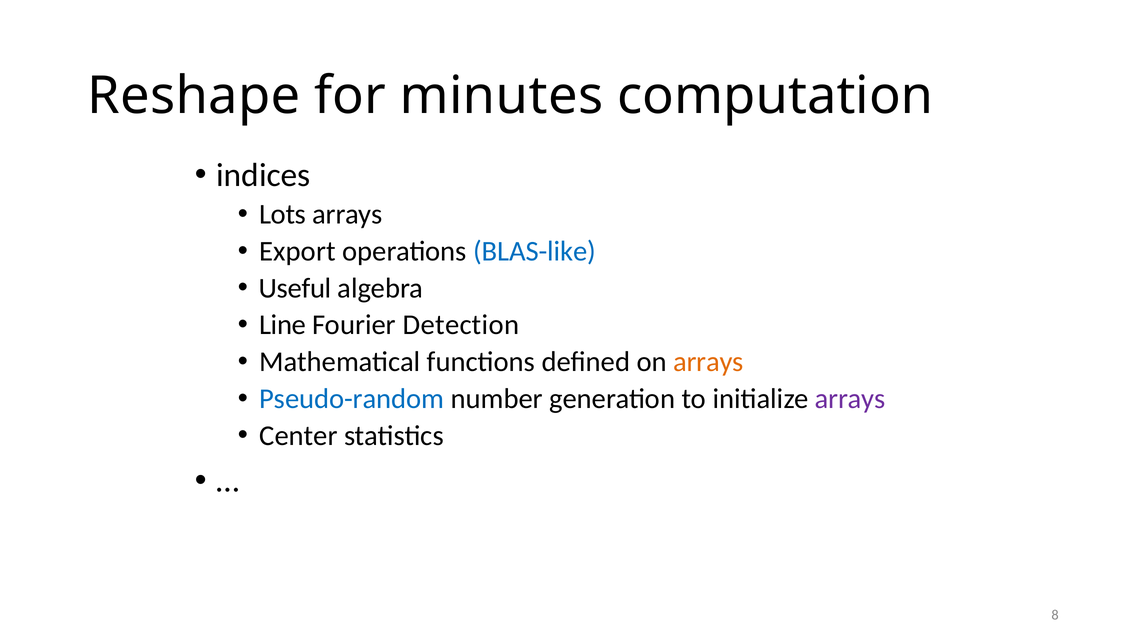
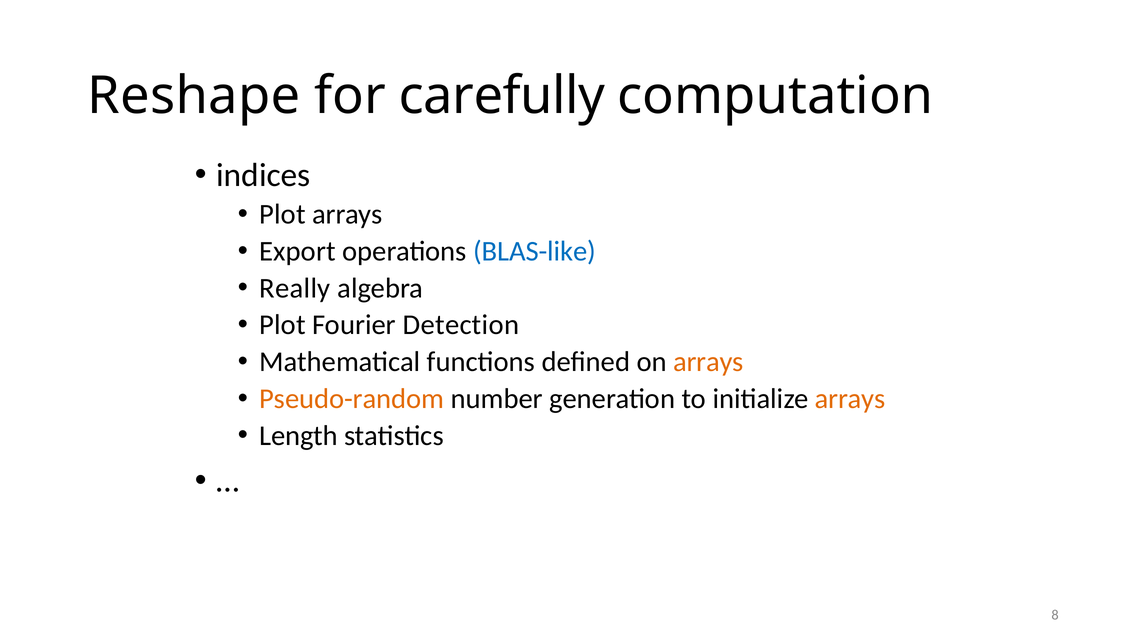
minutes: minutes -> carefully (502, 96)
Lots: Lots -> Plot (282, 215)
Useful: Useful -> Really (295, 288)
Line: Line -> Plot (282, 325)
Pseudo-random colour: blue -> orange (352, 399)
arrays colour: purple -> orange (850, 399)
Center: Center -> Length (299, 436)
